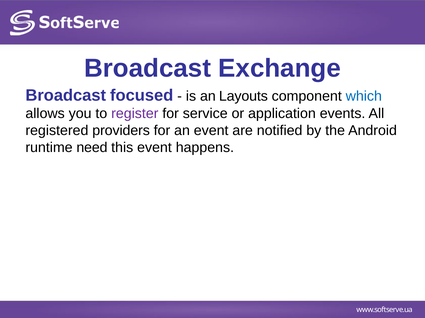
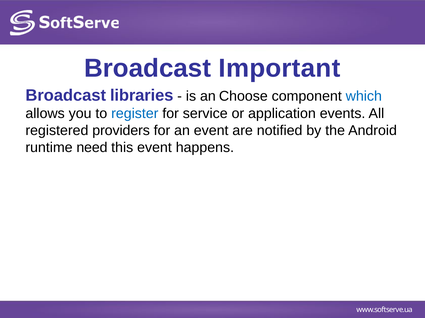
Exchange: Exchange -> Important (279, 68)
focused: focused -> libraries (142, 96)
Layouts: Layouts -> Choose (243, 96)
register colour: purple -> blue (135, 114)
